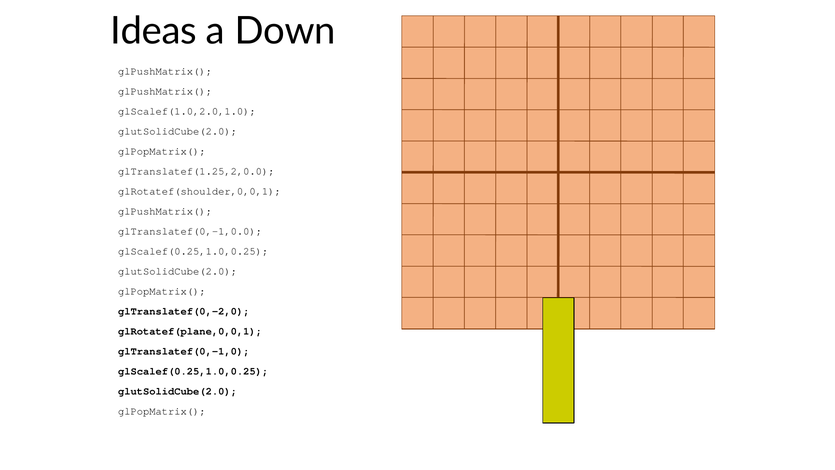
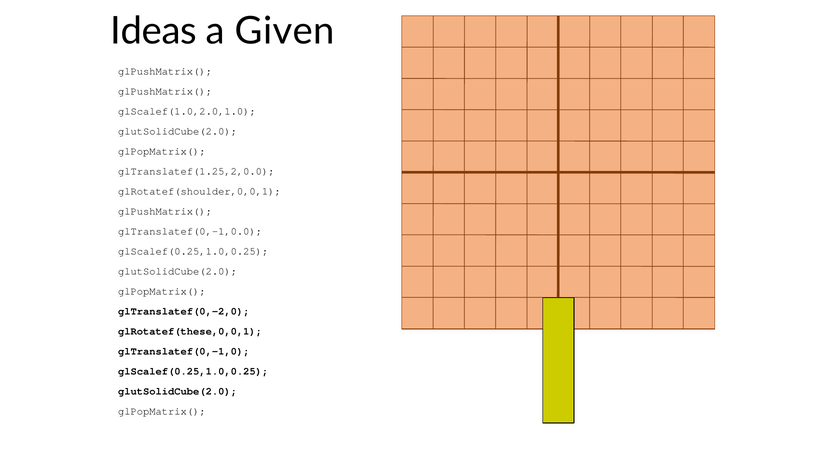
Down: Down -> Given (285, 31)
glRotatef(plane,0,0,1: glRotatef(plane,0,0,1 -> glRotatef(these,0,0,1 (190, 331)
